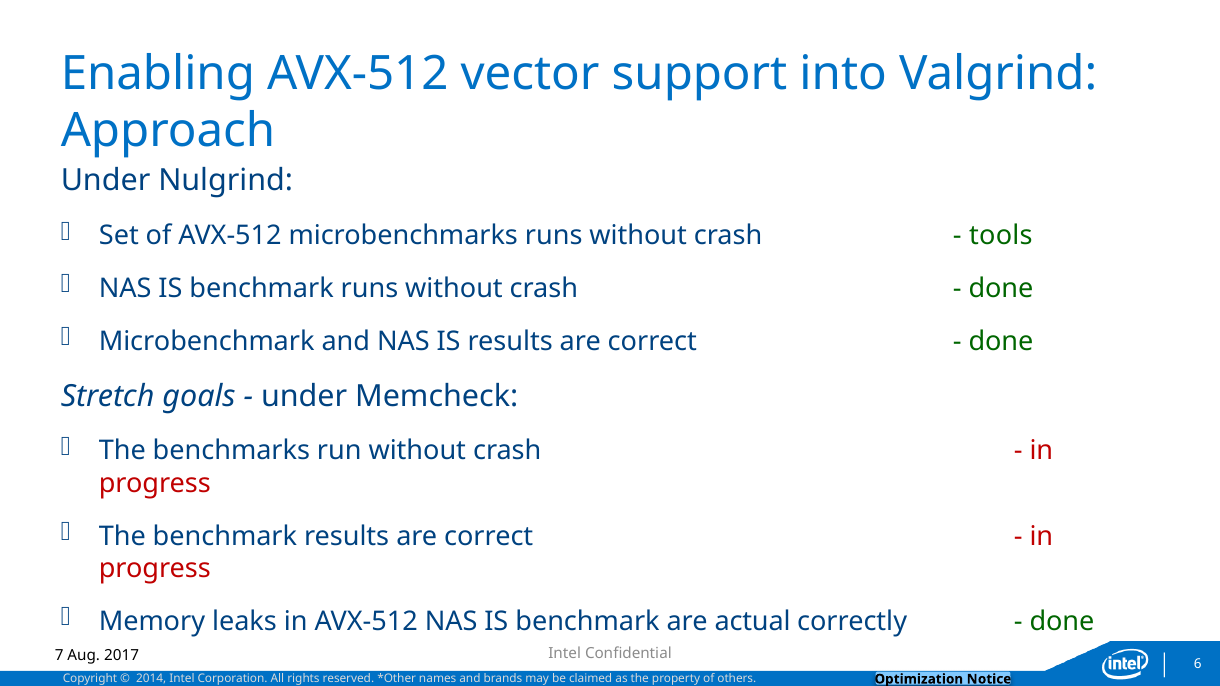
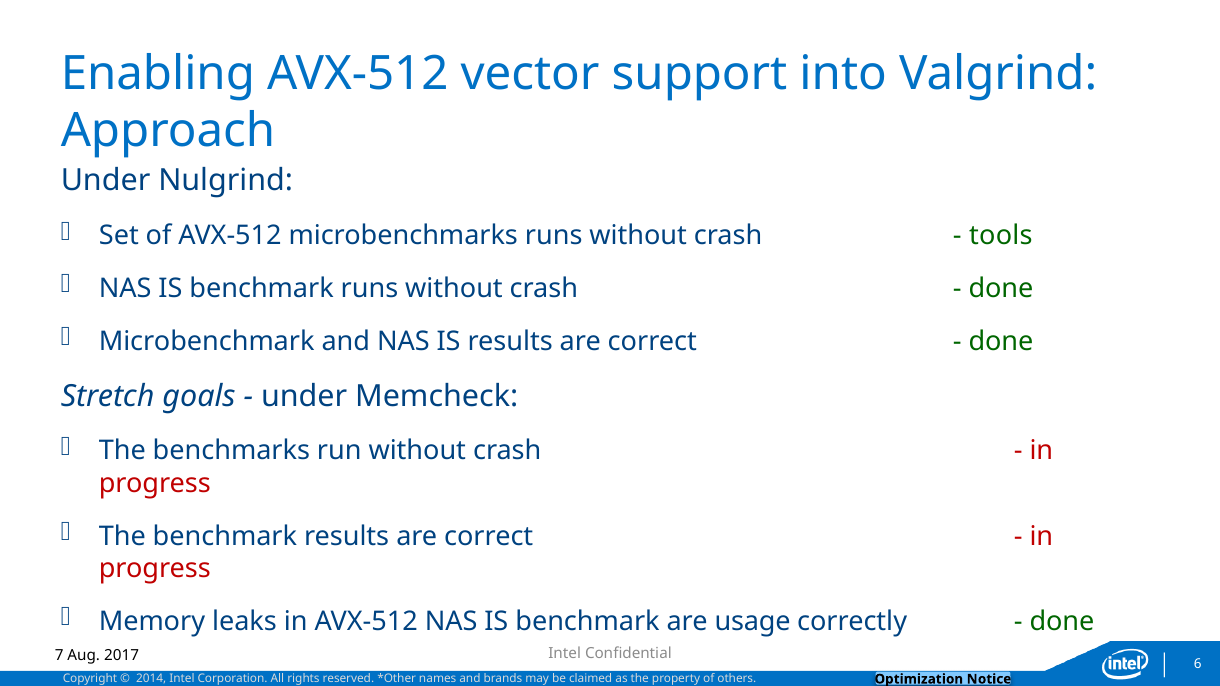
actual: actual -> usage (753, 622)
